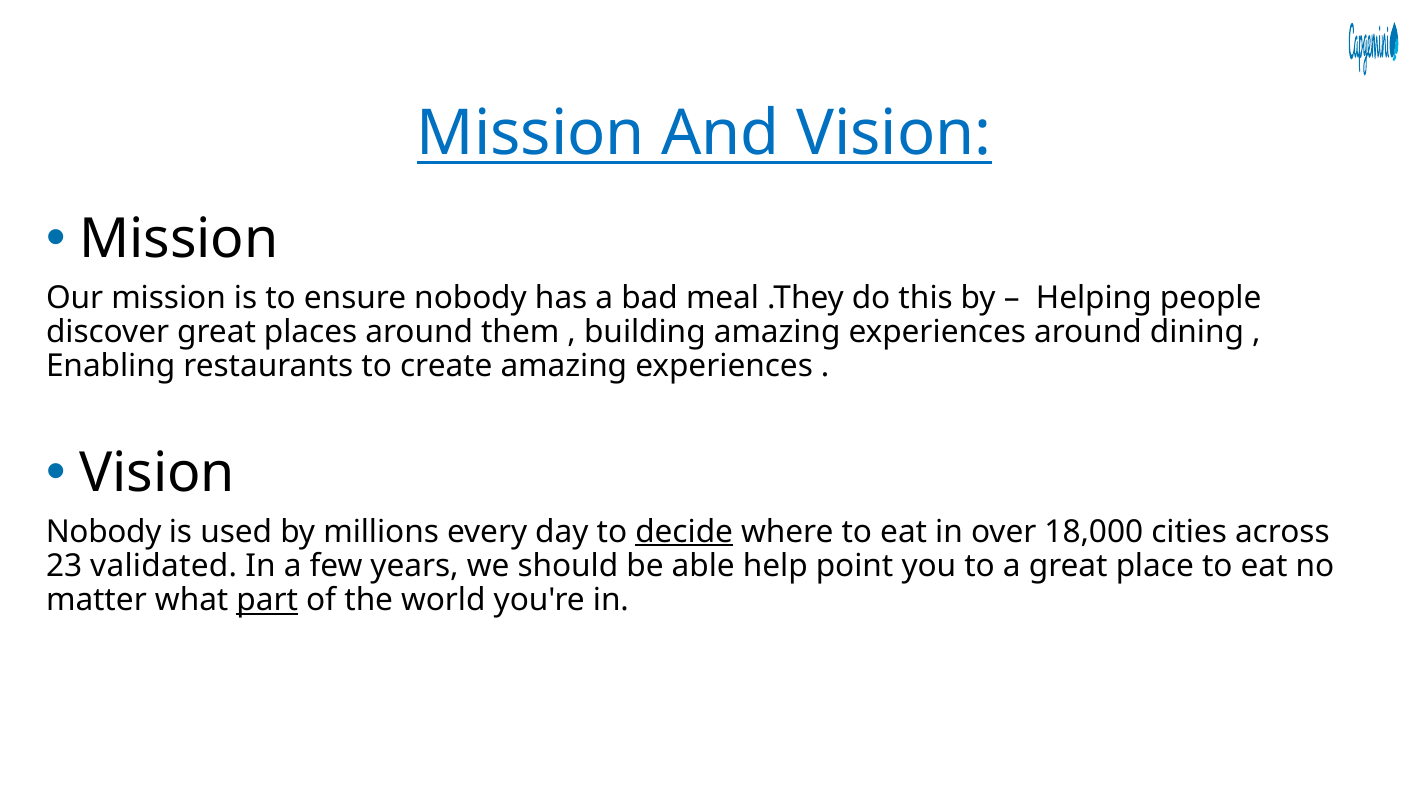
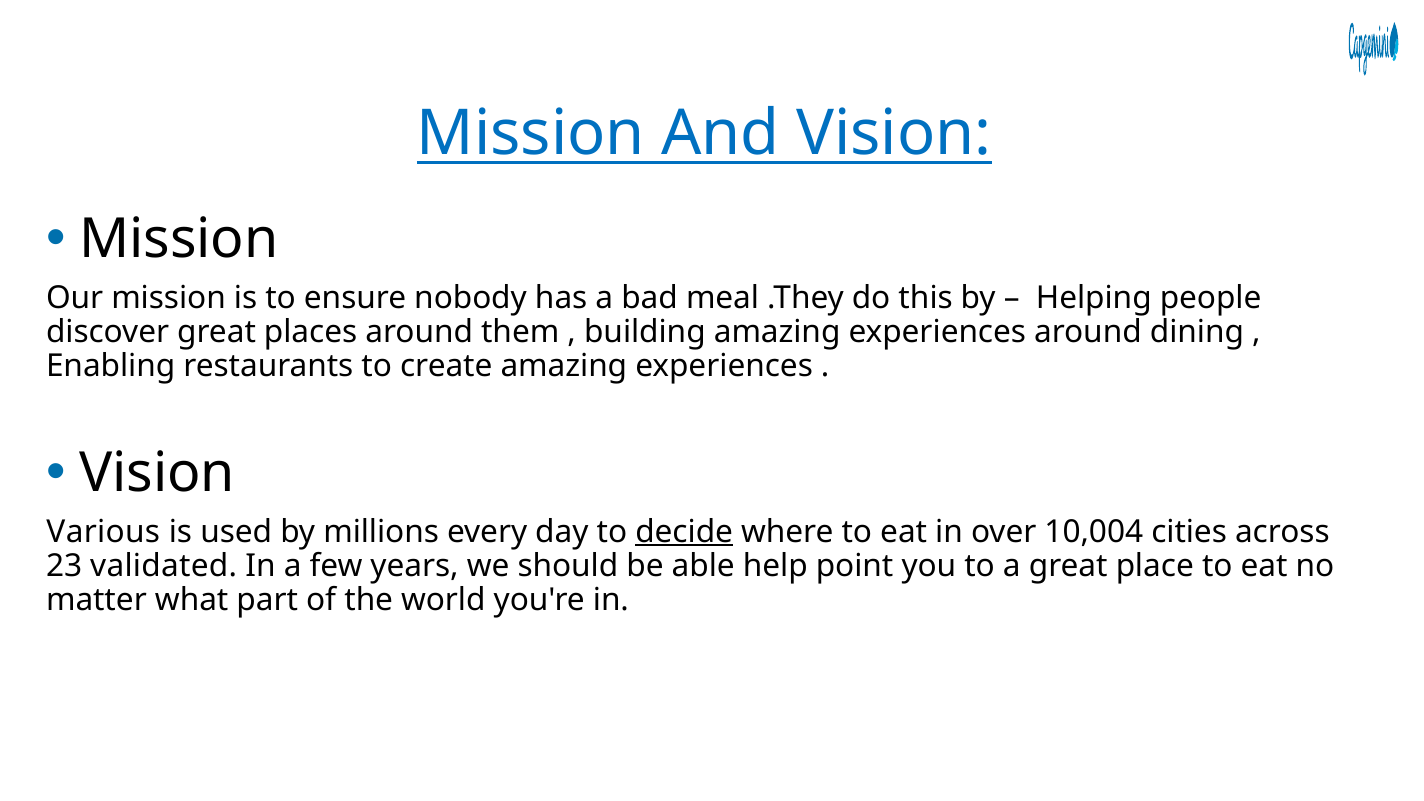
Nobody: Nobody -> Various (103, 532)
18,000: 18,000 -> 10,004 (1094, 532)
part underline: present -> none (267, 600)
